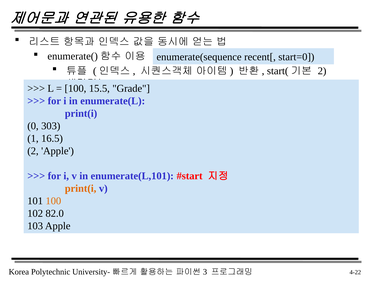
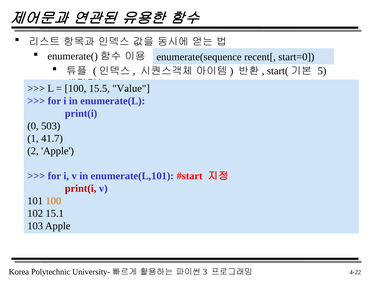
2: 2 -> 5 (322, 71)
Grade: Grade -> Value (131, 89)
303: 303 -> 503 (51, 126)
16.5: 16.5 -> 41.7 (52, 139)
print(i colour: orange -> red (81, 189)
82.0: 82.0 -> 15.1 (55, 214)
